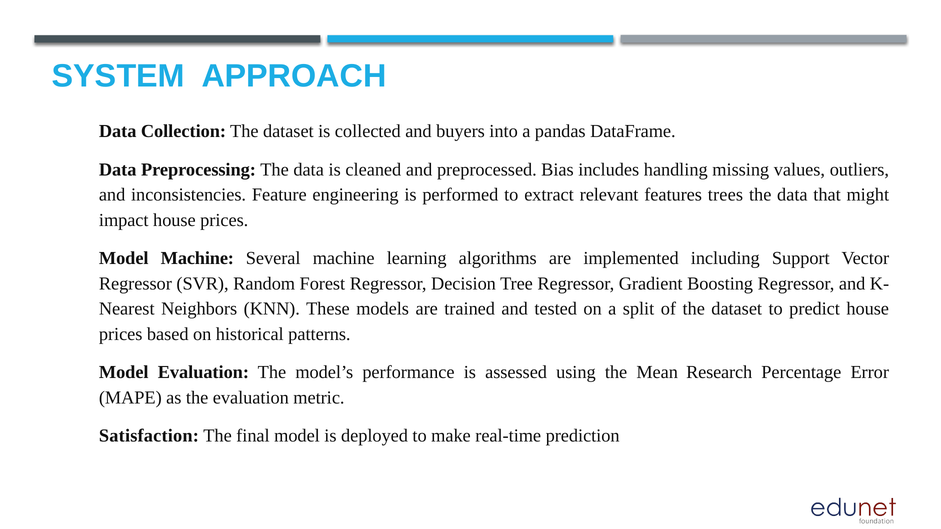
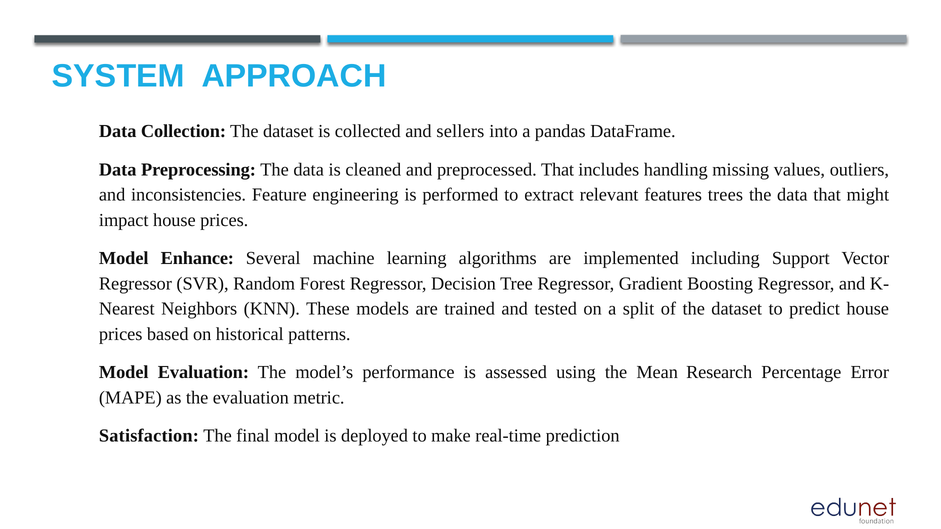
buyers: buyers -> sellers (460, 131)
preprocessed Bias: Bias -> That (558, 170)
Model Machine: Machine -> Enhance (197, 258)
